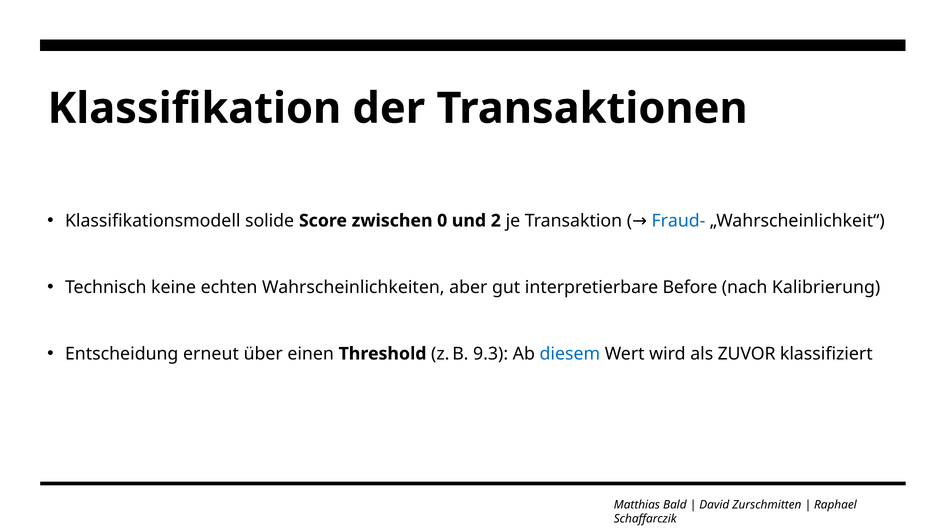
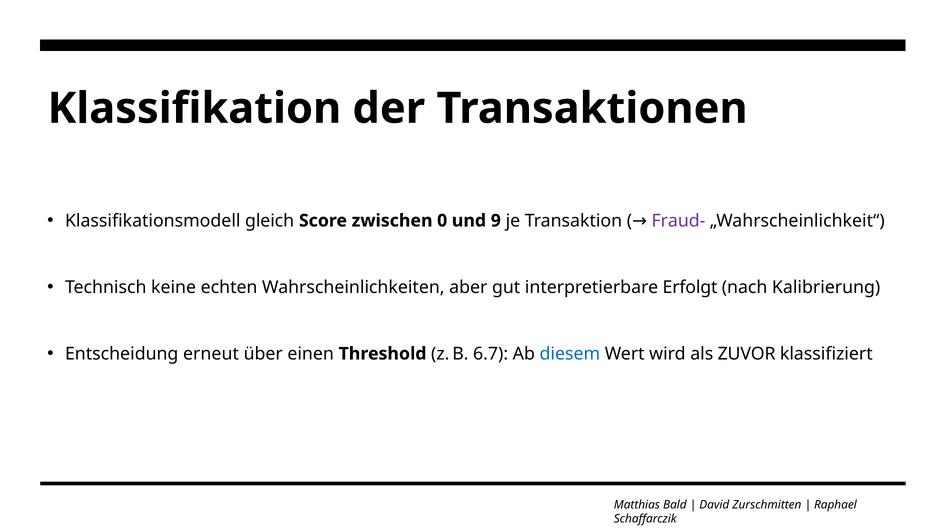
solide: solide -> gleich (270, 221)
2: 2 -> 9 (496, 221)
Fraud- colour: blue -> purple (678, 221)
Before: Before -> Erfolgt (690, 287)
9.3: 9.3 -> 6.7 (491, 354)
